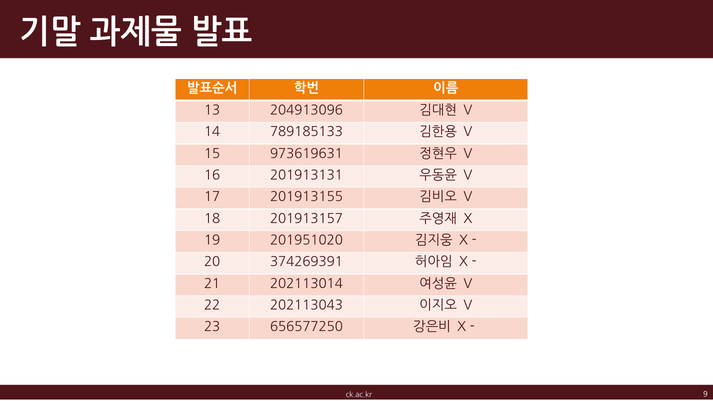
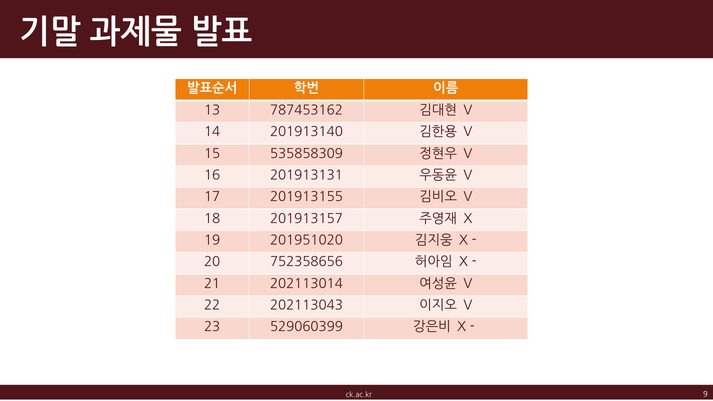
204913096: 204913096 -> 787453162 (306, 110)
789185133: 789185133 -> 201913140 (306, 132)
973619631: 973619631 -> 535858309 (306, 154)
374269391: 374269391 -> 752358656 (306, 262)
656577250: 656577250 -> 529060399 (306, 327)
